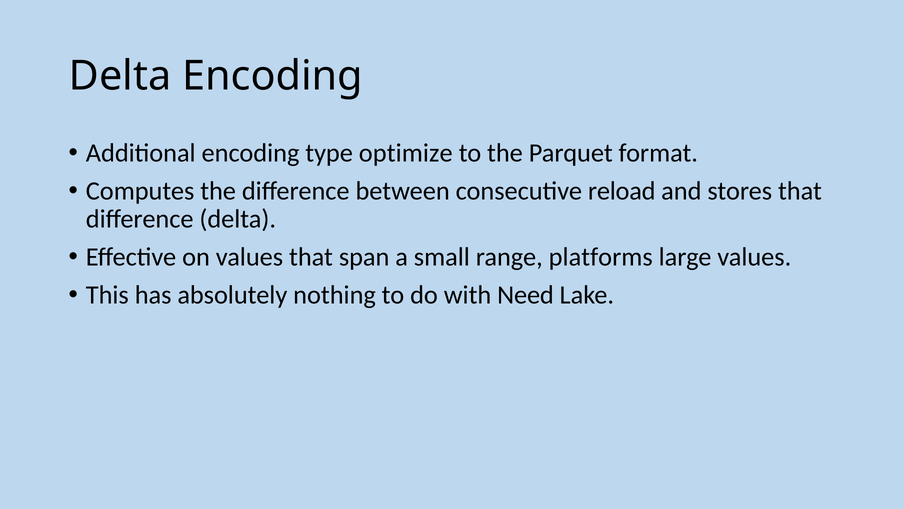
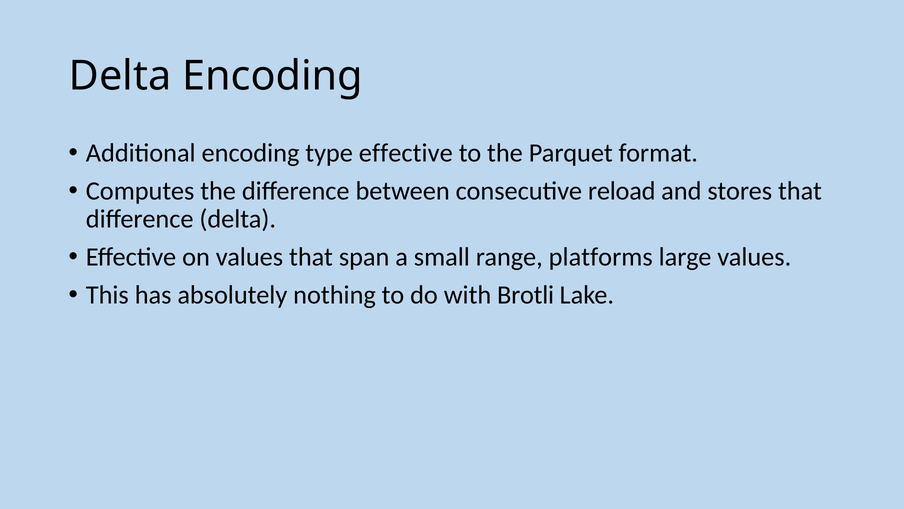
type optimize: optimize -> effective (406, 153)
Need: Need -> Brotli (526, 295)
